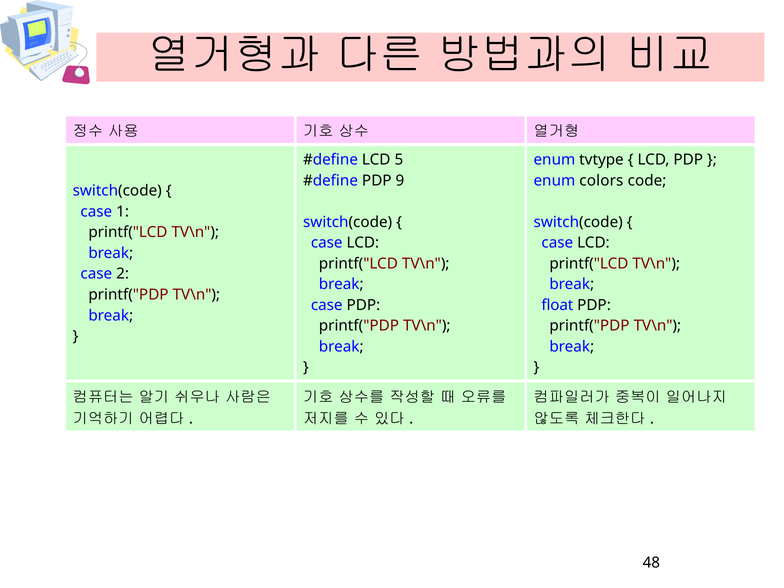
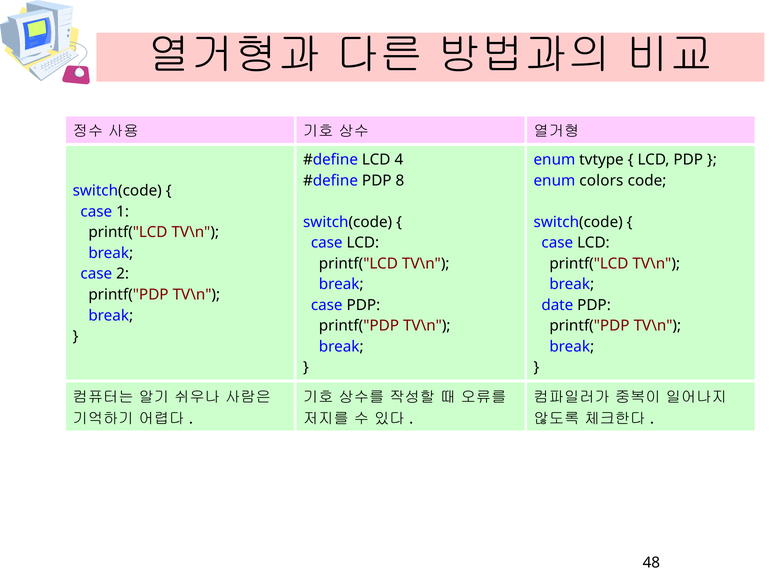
5: 5 -> 4 (399, 160)
9: 9 -> 8 (400, 180)
float: float -> date (557, 305)
